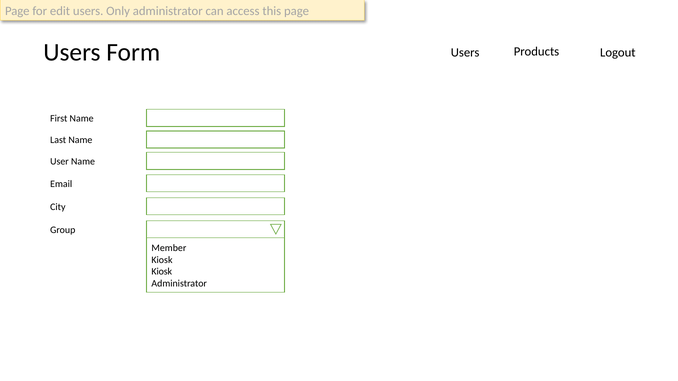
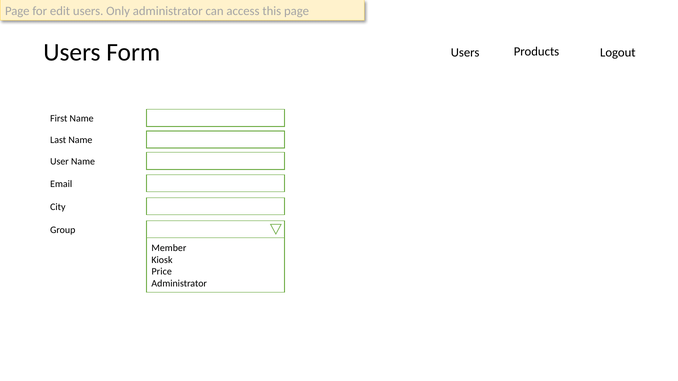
Kiosk: Kiosk -> Price (162, 272)
